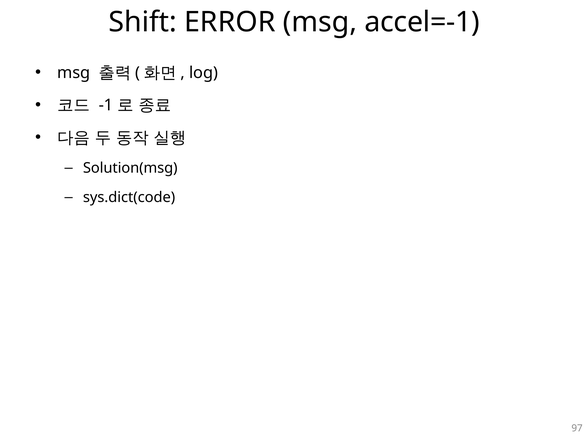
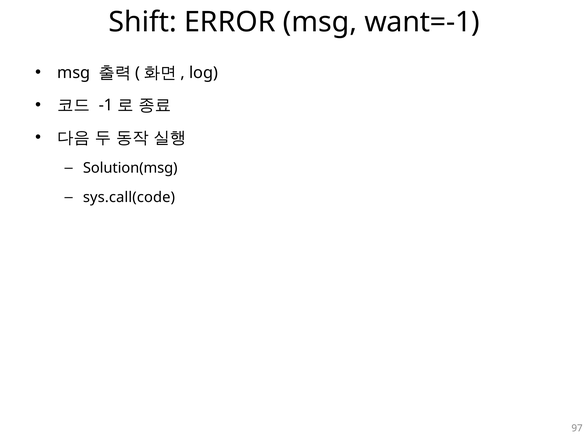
accel=-1: accel=-1 -> want=-1 (422, 22)
sys.dict(code: sys.dict(code -> sys.call(code (129, 198)
